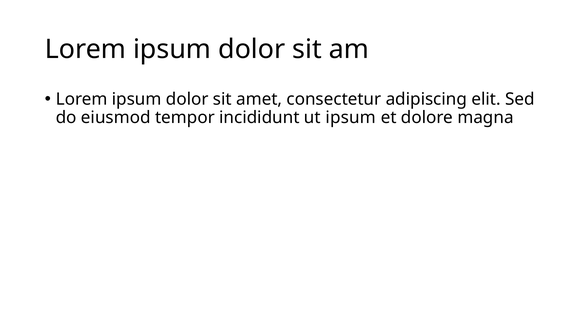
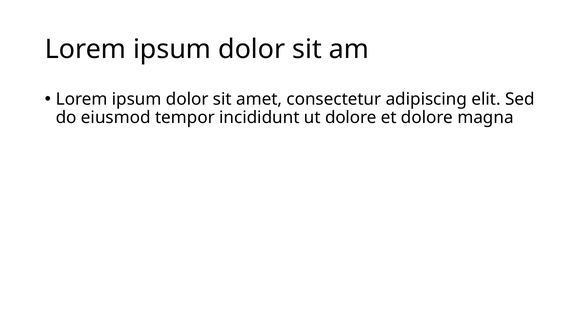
ut ipsum: ipsum -> dolore (351, 118)
